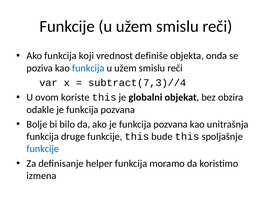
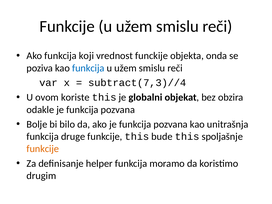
definiše: definiše -> funckije (152, 56)
funkcije colour: blue -> orange (43, 149)
izmena: izmena -> drugim (41, 176)
